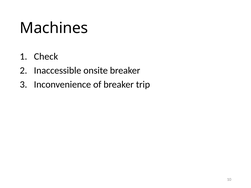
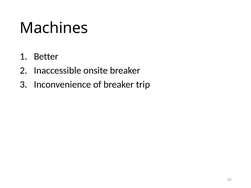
Check: Check -> Better (46, 57)
